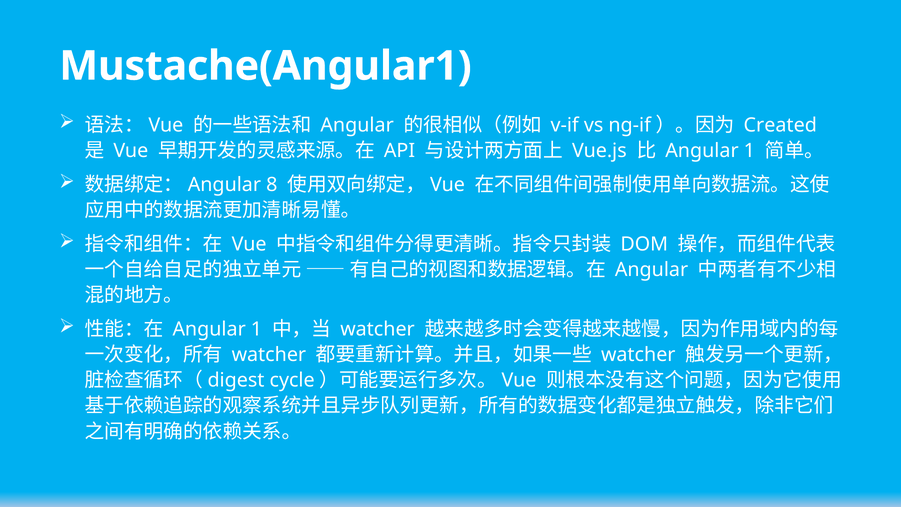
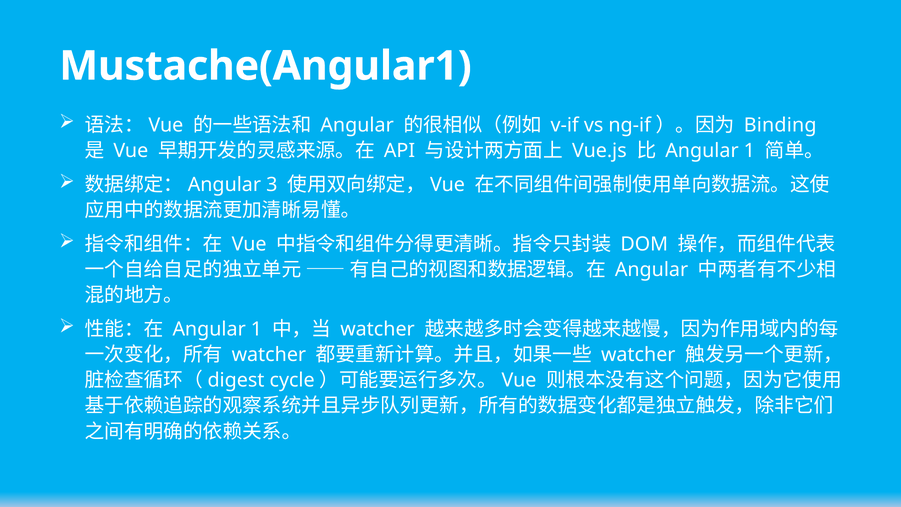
Created: Created -> Binding (780, 125)
8: 8 -> 3 (272, 185)
